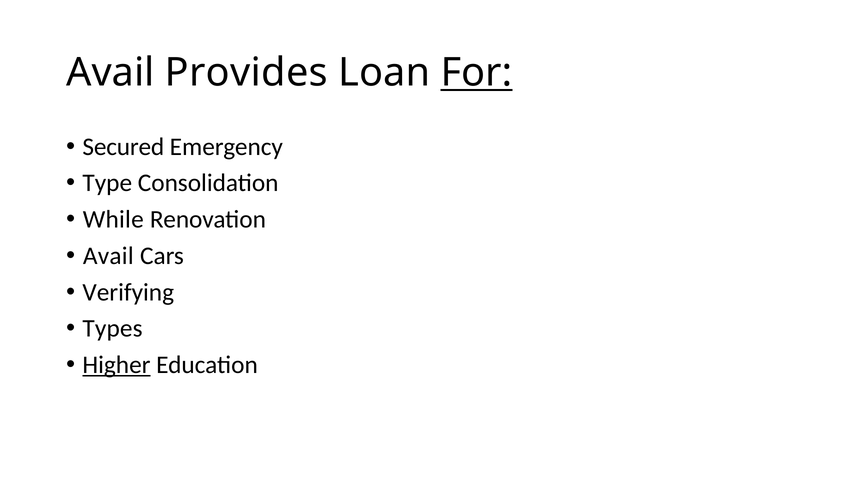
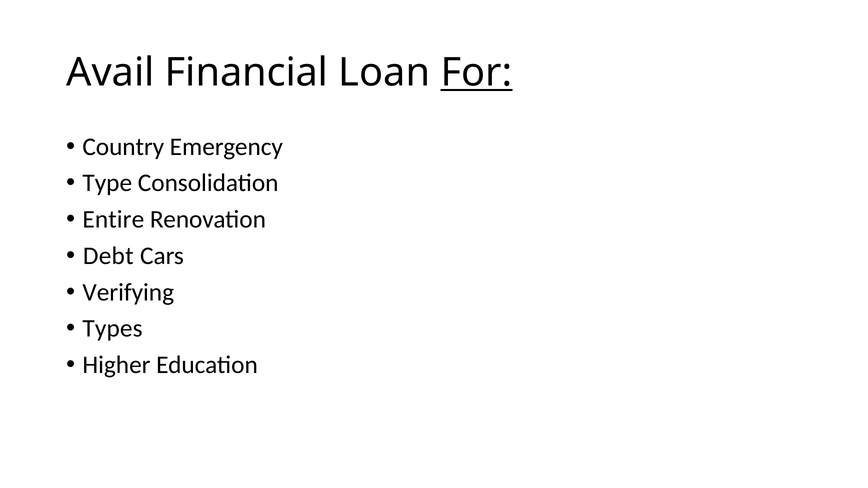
Provides: Provides -> Financial (247, 73)
Secured: Secured -> Country (123, 147)
While: While -> Entire (113, 220)
Avail: Avail -> Debt (108, 256)
Higher underline: present -> none (116, 365)
